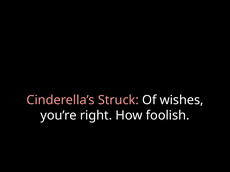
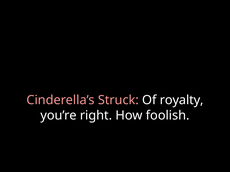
wishes: wishes -> royalty (182, 100)
